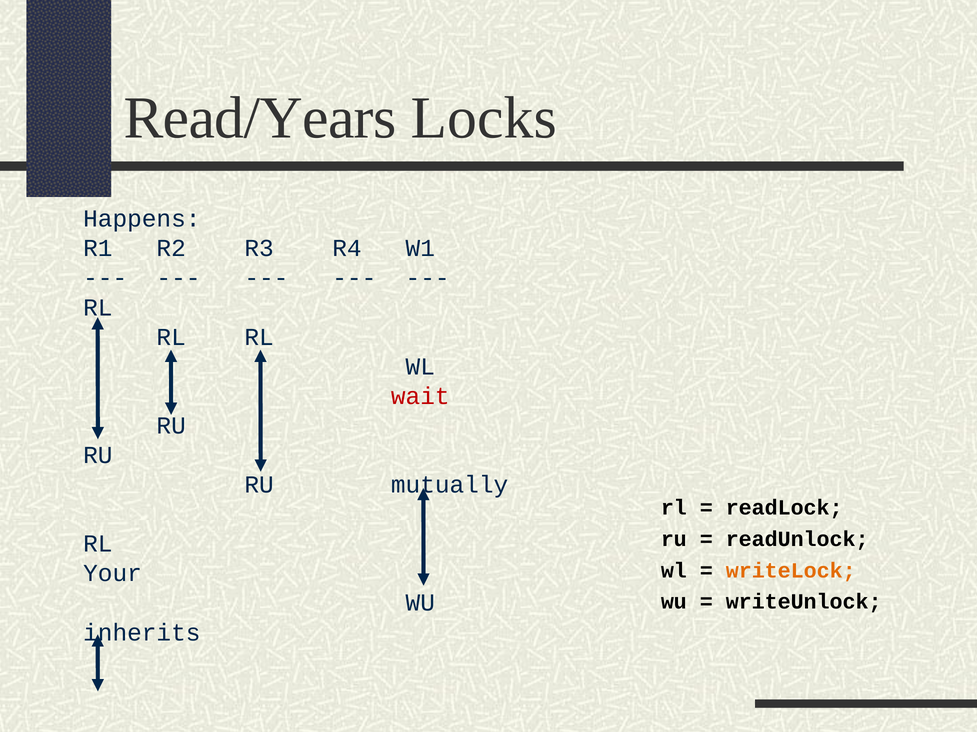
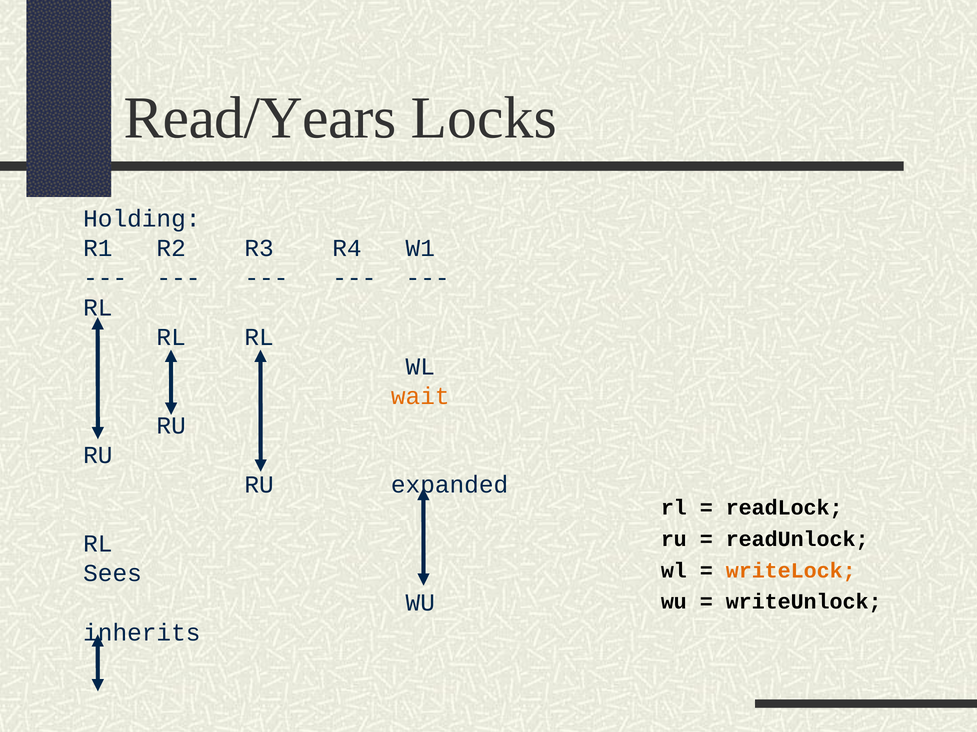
Happens: Happens -> Holding (142, 219)
wait colour: red -> orange (420, 397)
mutually: mutually -> expanded (450, 485)
Your: Your -> Sees (113, 574)
